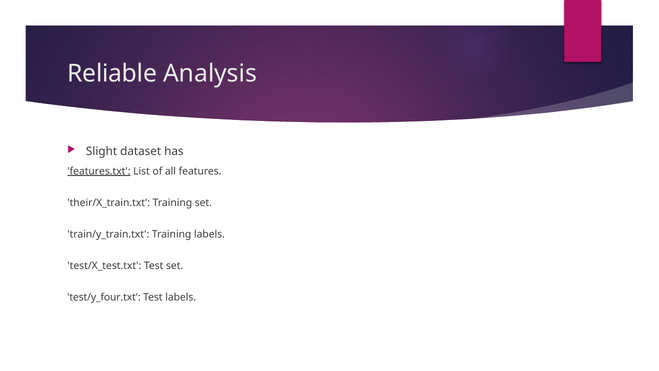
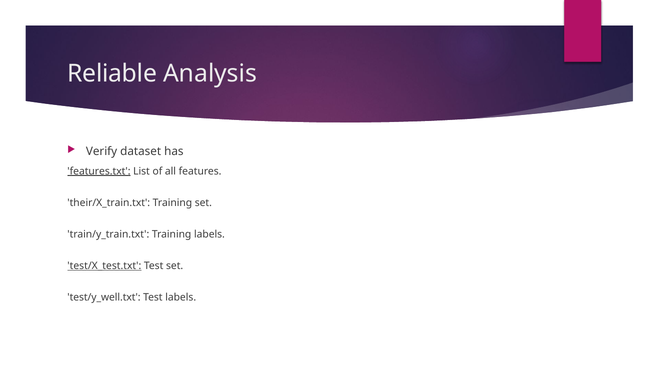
Slight: Slight -> Verify (102, 151)
test/X_test.txt underline: none -> present (104, 266)
test/y_four.txt: test/y_four.txt -> test/y_well.txt (104, 297)
